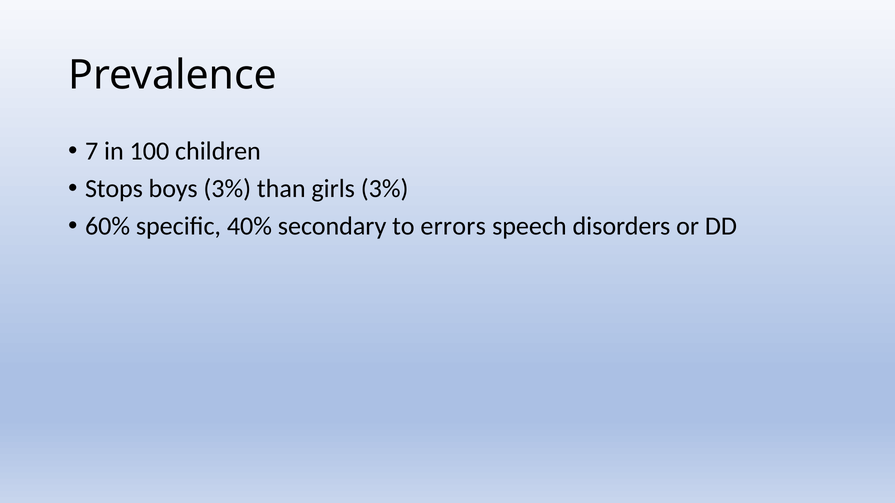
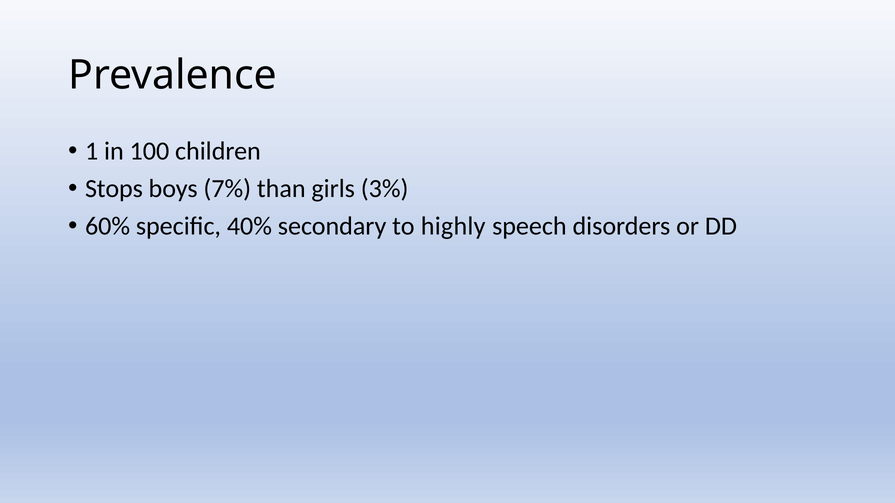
7: 7 -> 1 (92, 151)
boys 3%: 3% -> 7% (227, 189)
errors: errors -> highly (453, 226)
